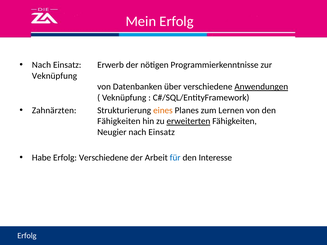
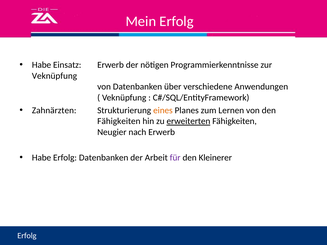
Nach: Nach -> Habe (41, 65)
Anwendungen underline: present -> none (261, 87)
Neugier nach Einsatz: Einsatz -> Erwerb (162, 132)
Erfolg Verschiedene: Verschiedene -> Datenbanken (104, 158)
für colour: blue -> purple (175, 158)
Interesse: Interesse -> Kleinerer (215, 158)
